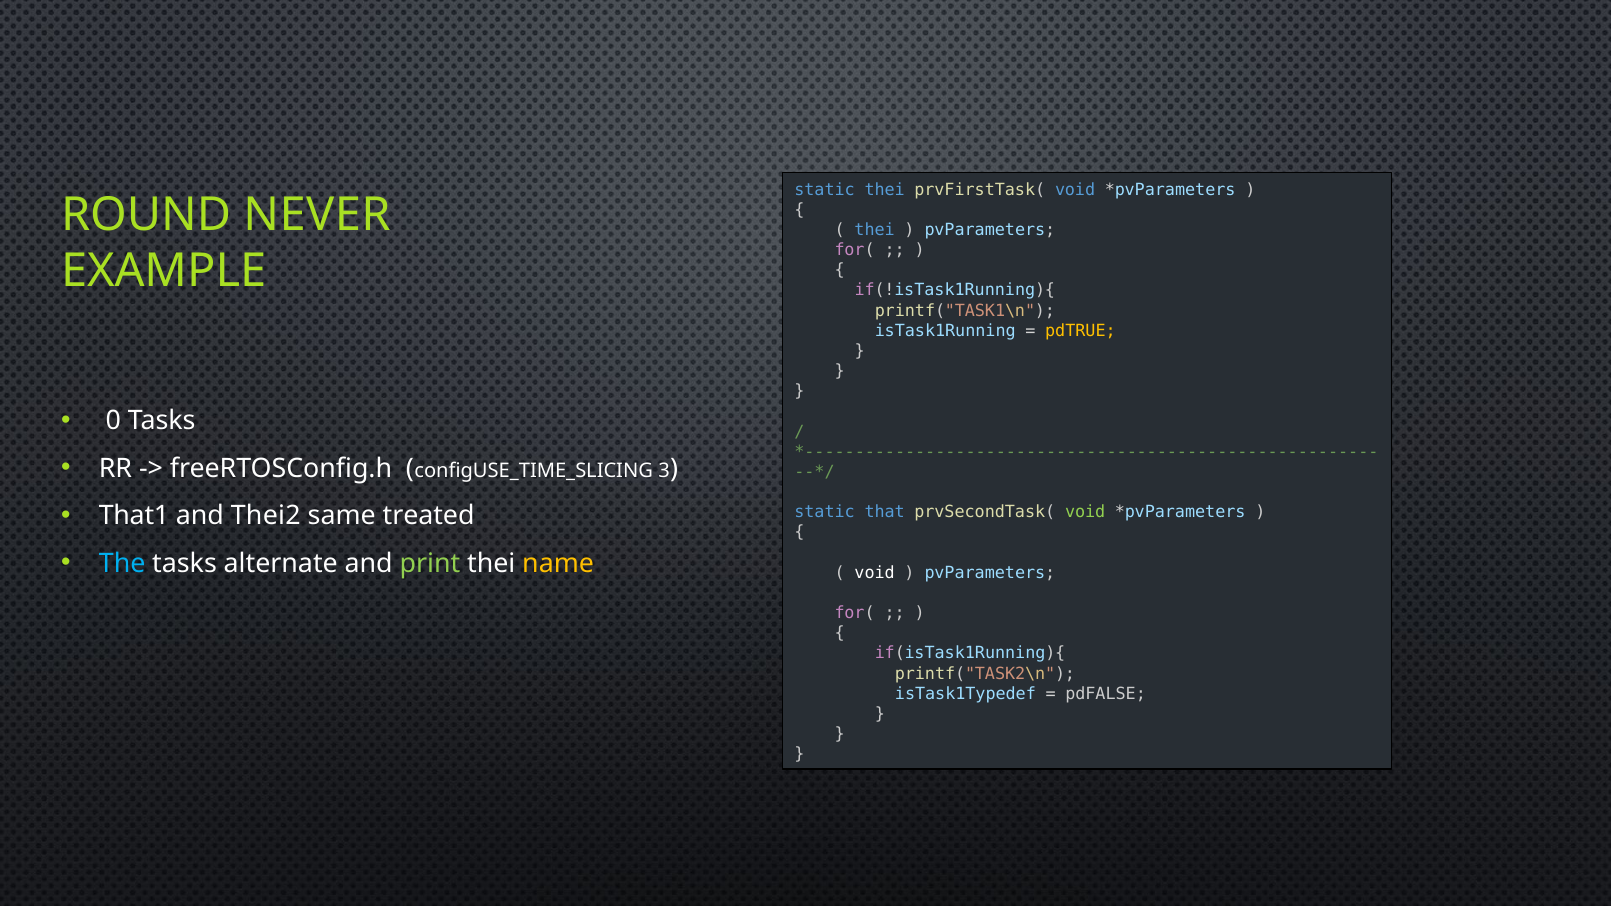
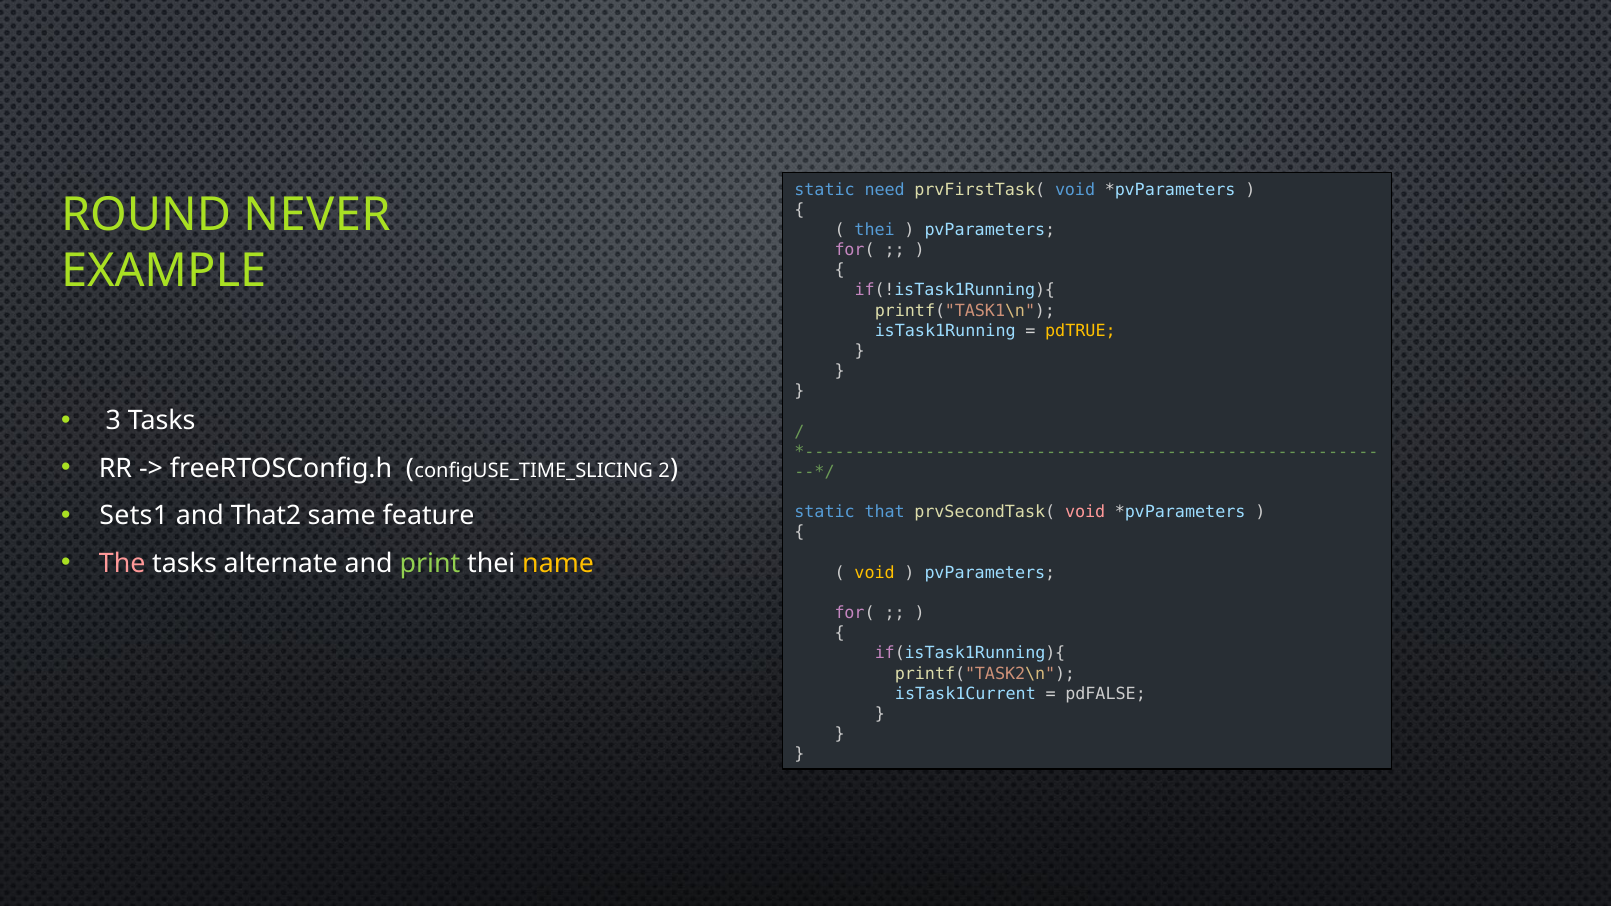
static thei: thei -> need (885, 190)
0: 0 -> 3 (113, 421)
3: 3 -> 2 (664, 471)
That1: That1 -> Sets1 (134, 516)
Thei2: Thei2 -> That2 (266, 516)
treated: treated -> feature (429, 516)
void colour: light green -> pink (1085, 512)
The colour: light blue -> pink (122, 564)
void colour: white -> yellow (875, 573)
isTask1Typedef: isTask1Typedef -> isTask1Current (965, 694)
